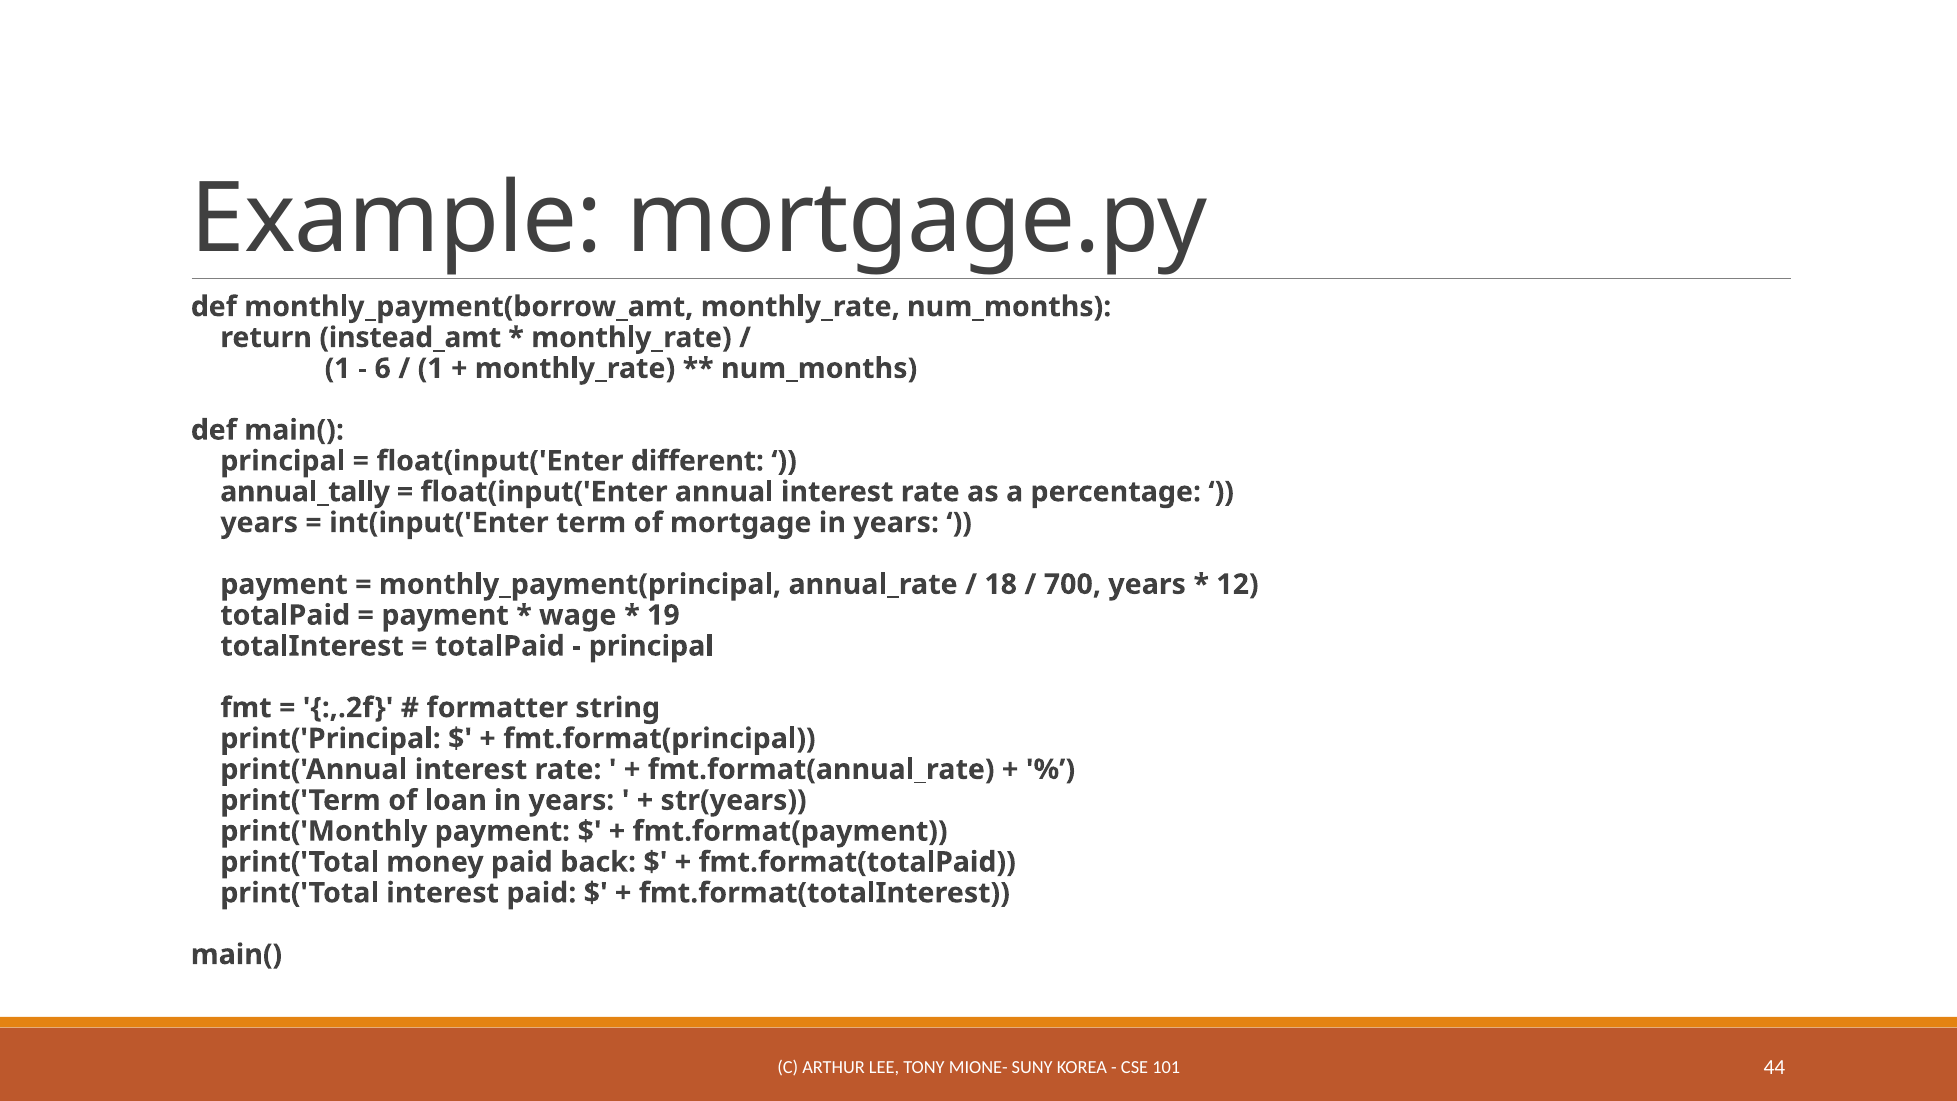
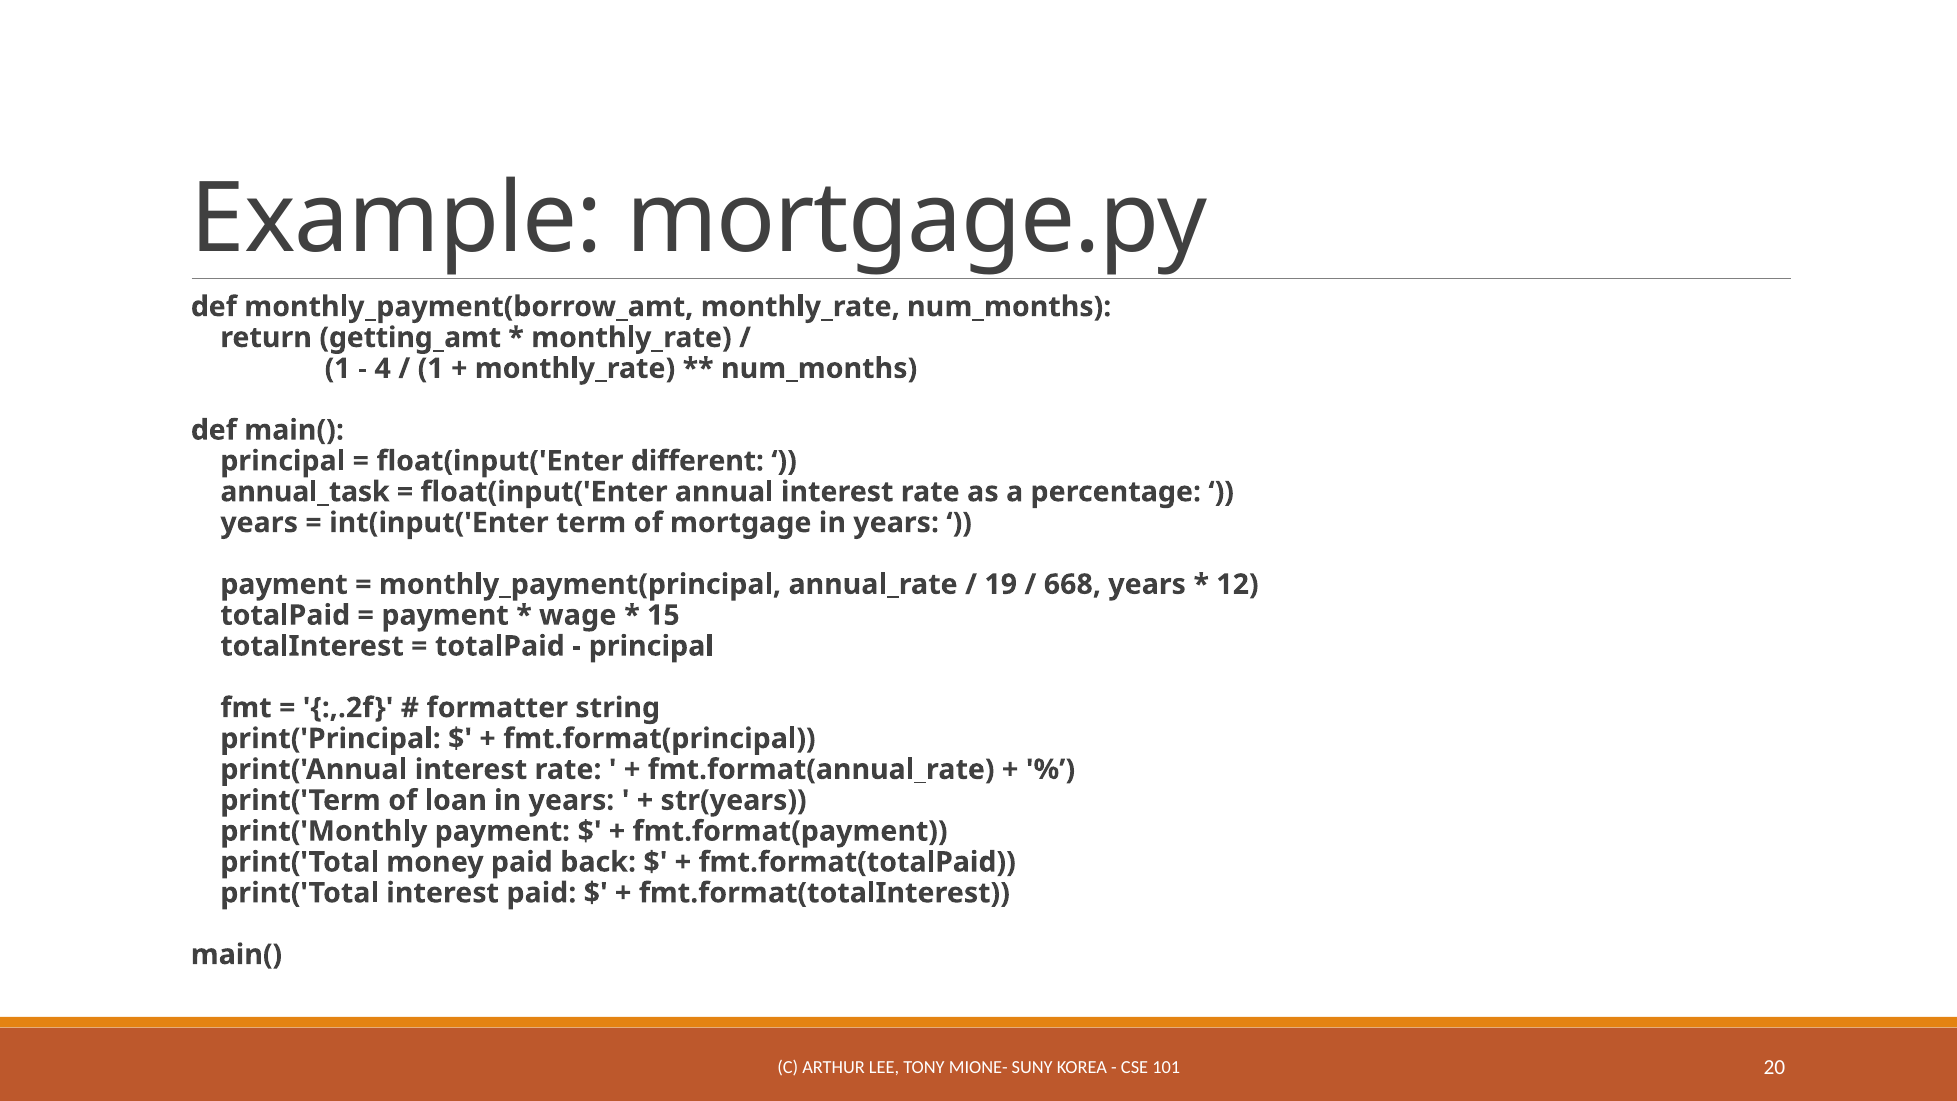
instead_amt: instead_amt -> getting_amt (410, 338)
6: 6 -> 4 (383, 368)
annual_tally: annual_tally -> annual_task (305, 492)
18: 18 -> 19 (1001, 584)
700: 700 -> 668 (1072, 584)
19: 19 -> 15 (663, 615)
44: 44 -> 20 (1774, 1068)
